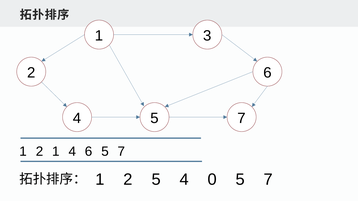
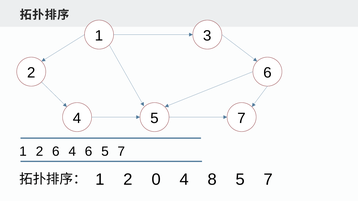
1 2 1: 1 -> 6 (56, 152)
2 5: 5 -> 0 (156, 180)
0: 0 -> 8 (212, 180)
